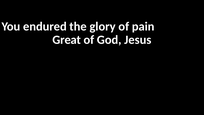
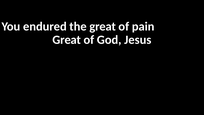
the glory: glory -> great (103, 26)
